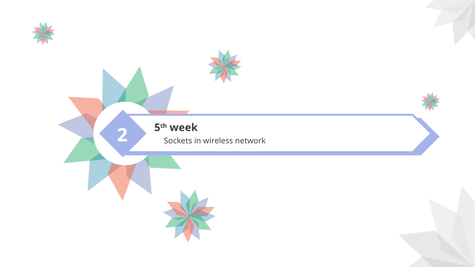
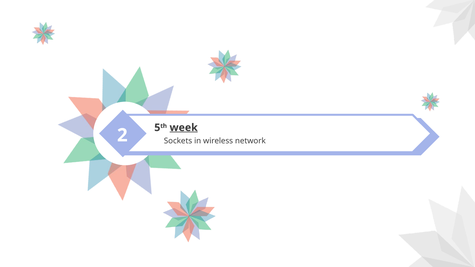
week underline: none -> present (184, 128)
